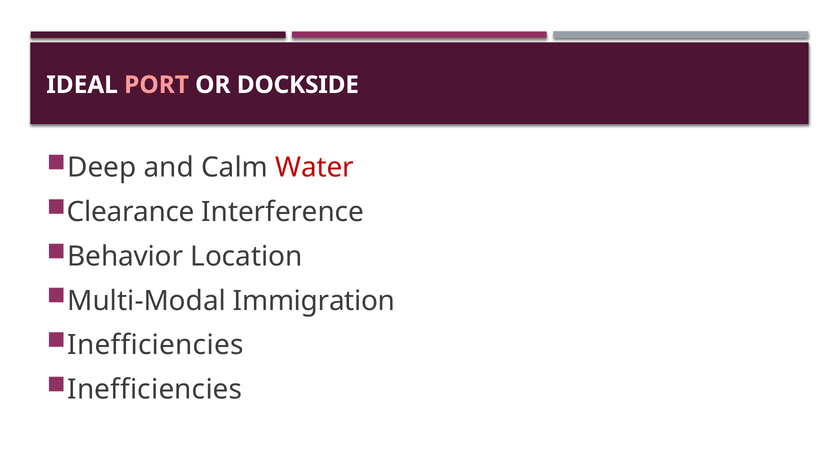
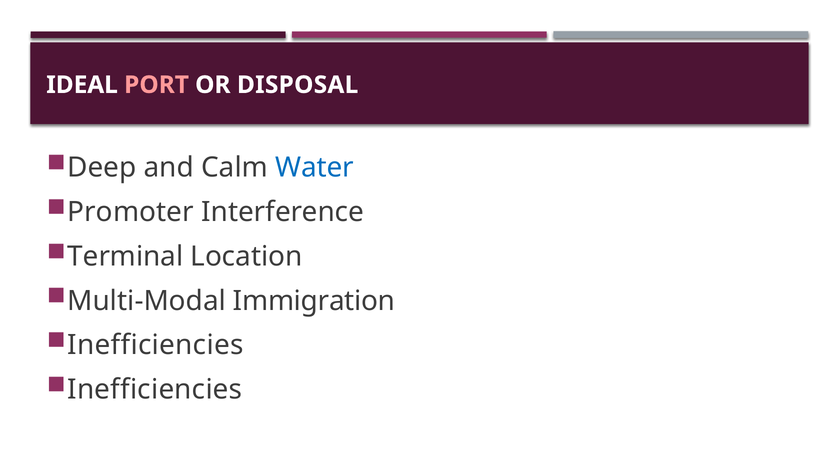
DOCKSIDE: DOCKSIDE -> DISPOSAL (298, 85)
Water colour: red -> blue (315, 168)
Clearance: Clearance -> Promoter (131, 212)
Behavior: Behavior -> Terminal (125, 256)
